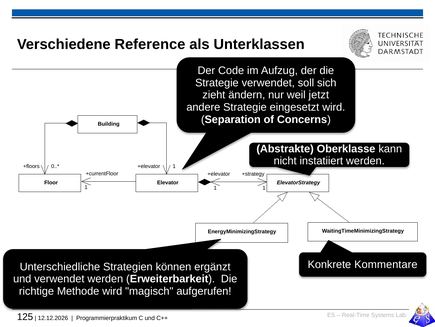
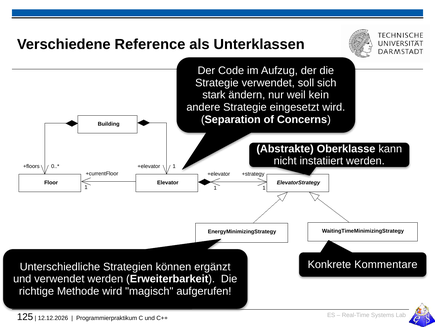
zieht: zieht -> stark (214, 95)
jetzt: jetzt -> kein (319, 95)
